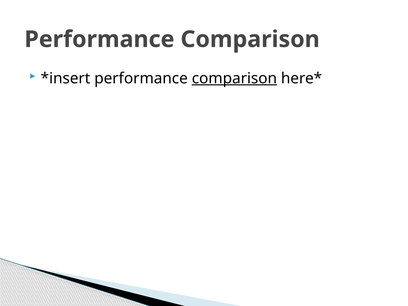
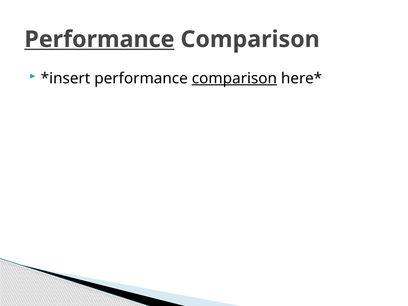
Performance underline: none -> present (99, 39)
